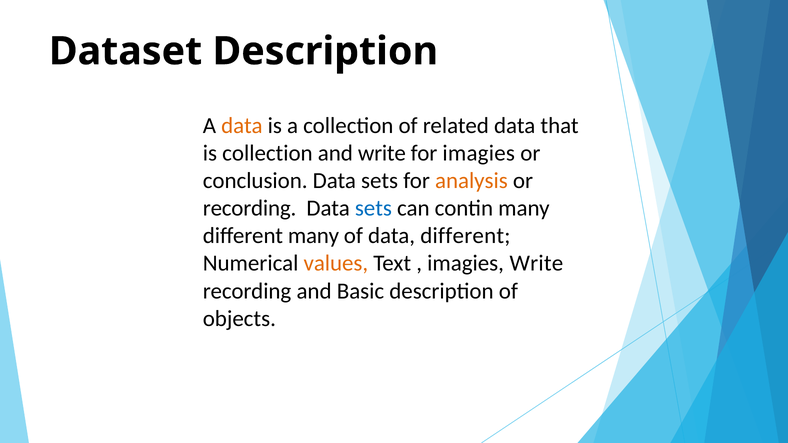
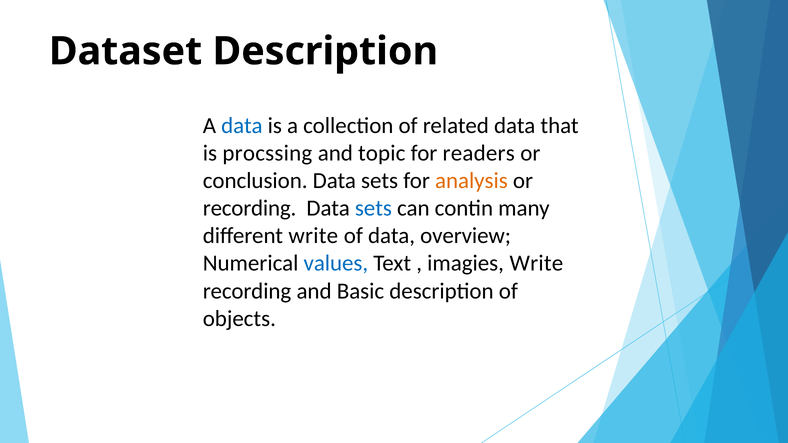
data colour: orange -> blue (242, 126)
is collection: collection -> procssing (267, 153)
and write: write -> topic (382, 153)
for imagies: imagies -> readers (479, 153)
different many: many -> write (313, 236)
data different: different -> overview (466, 236)
values colour: orange -> blue (336, 264)
